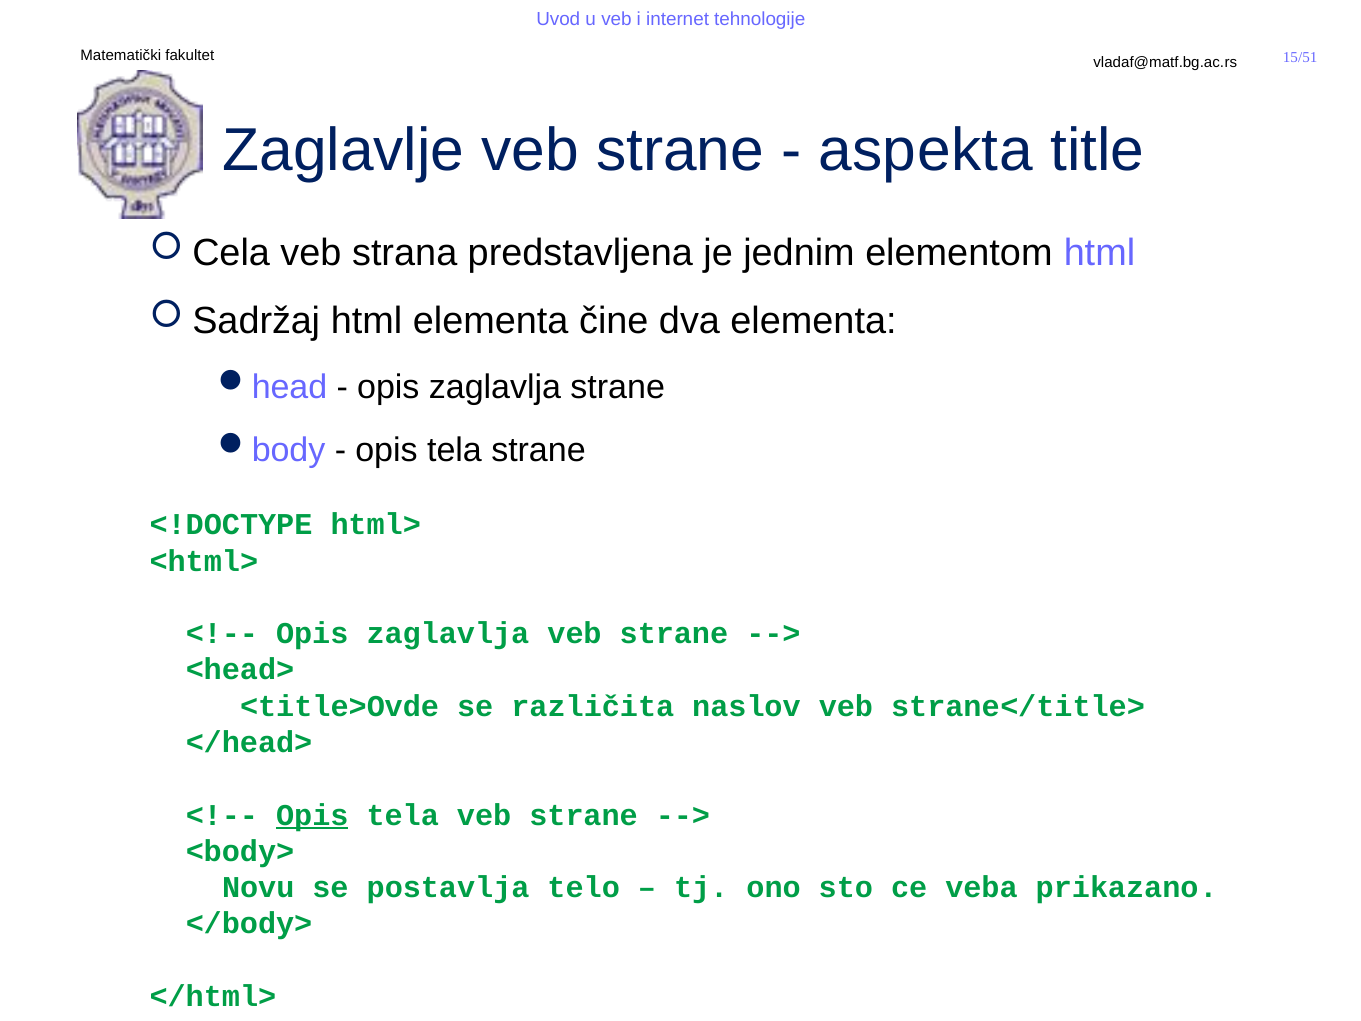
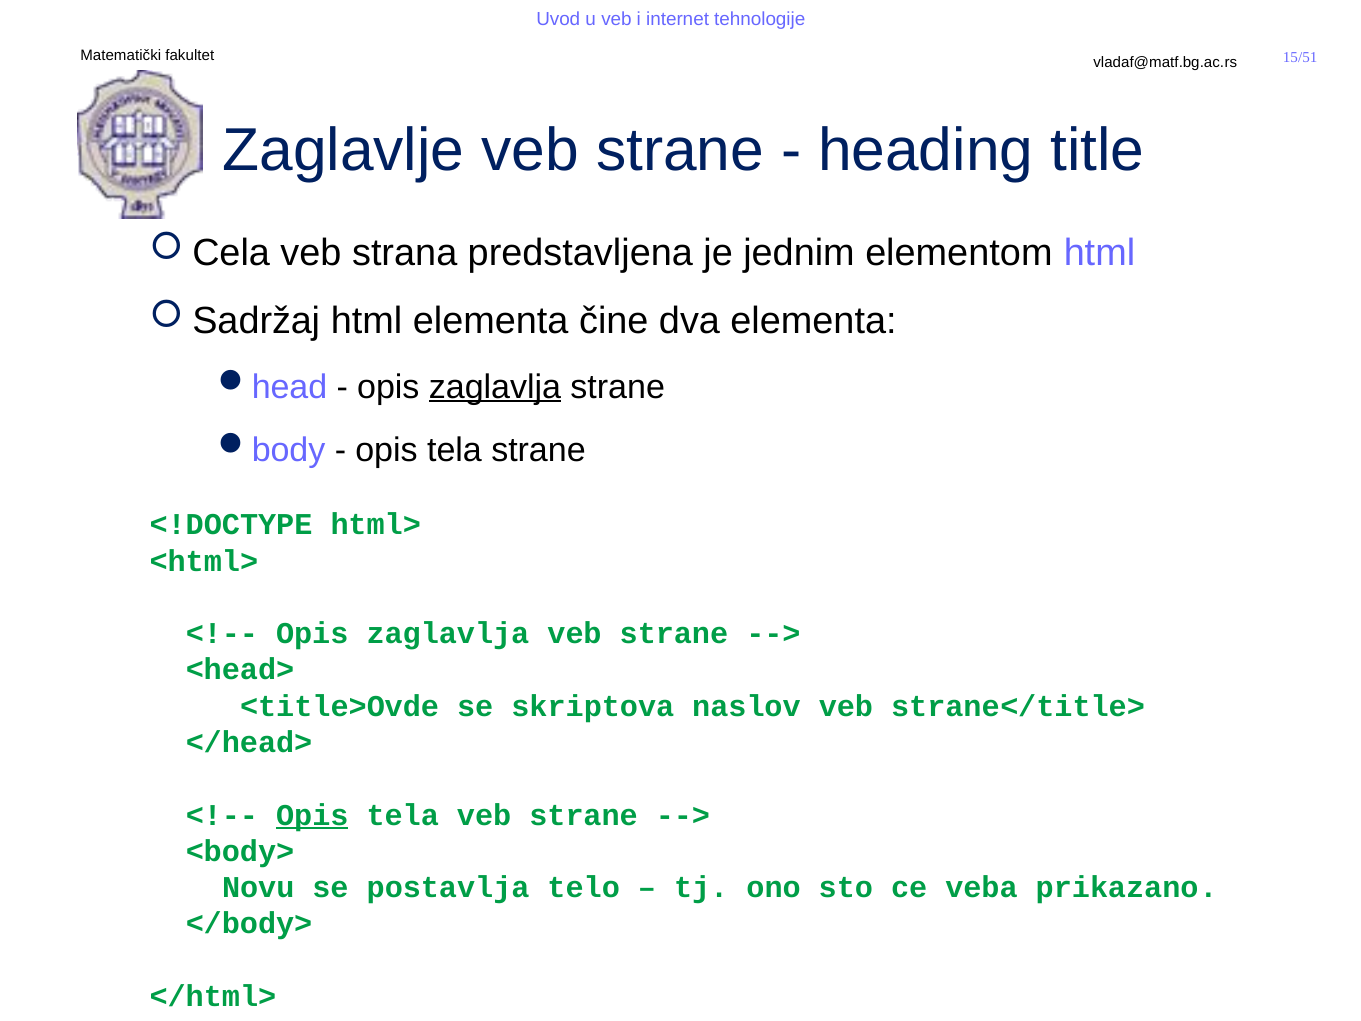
aspekta: aspekta -> heading (926, 151)
zaglavlja underline: none -> present (495, 387)
različita: različita -> skriptova (593, 706)
